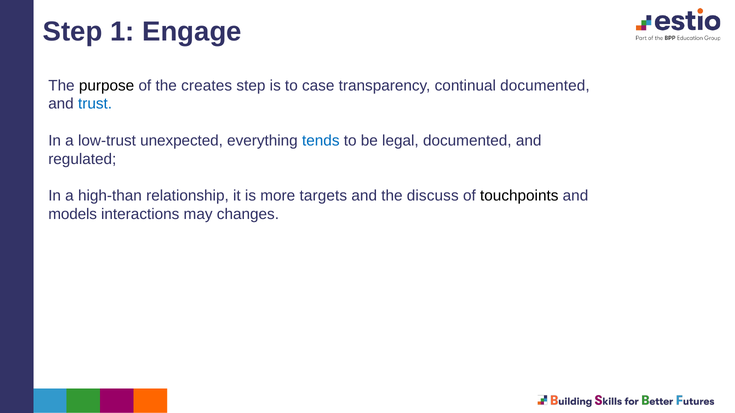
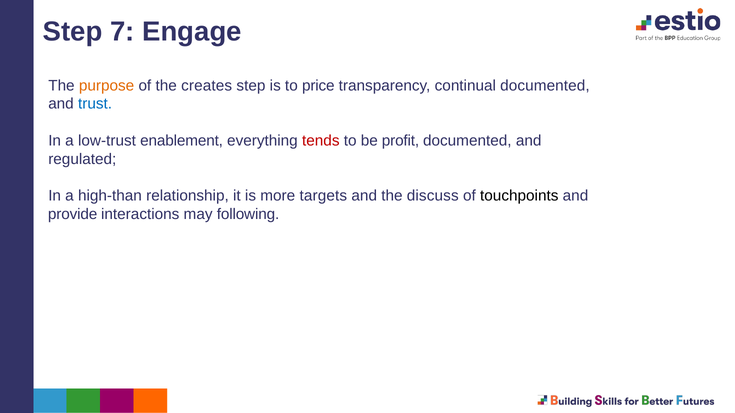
1: 1 -> 7 (122, 32)
purpose colour: black -> orange (107, 86)
case: case -> price (318, 86)
unexpected: unexpected -> enablement (182, 141)
tends colour: blue -> red (321, 141)
legal: legal -> profit (400, 141)
models: models -> provide (73, 214)
changes: changes -> following (248, 214)
